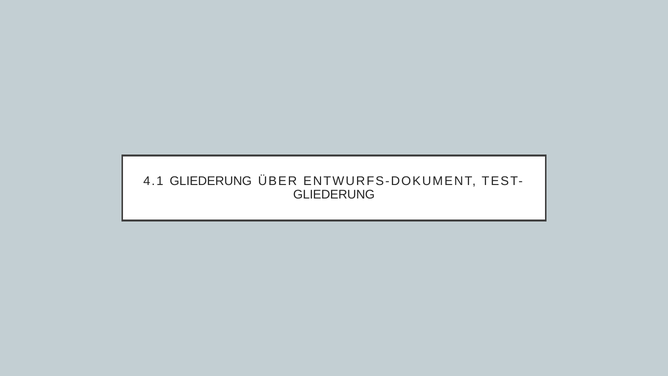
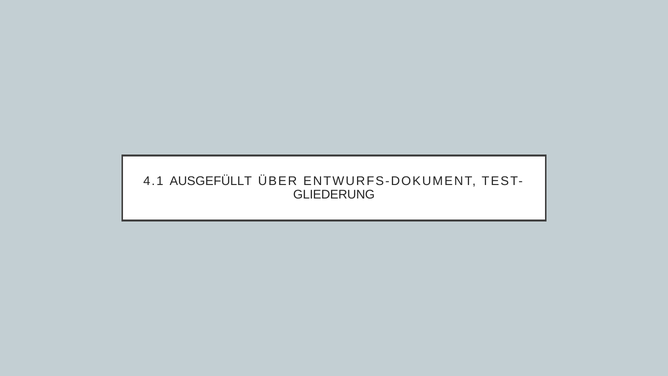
4.1 GLIEDERUNG: GLIEDERUNG -> AUSGEFÜLLT (211, 181)
